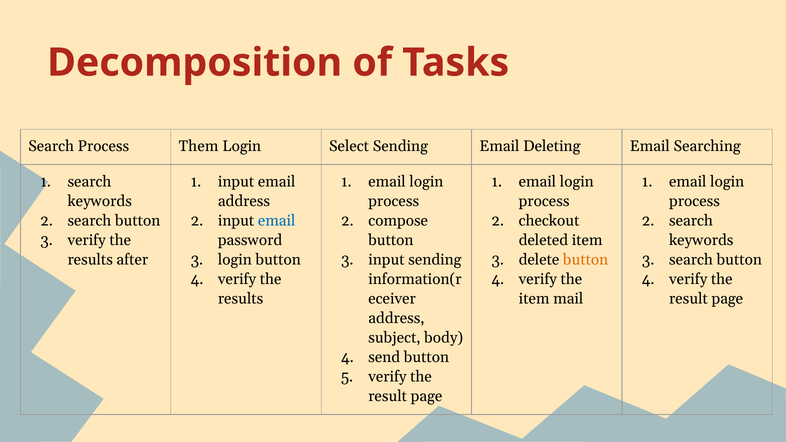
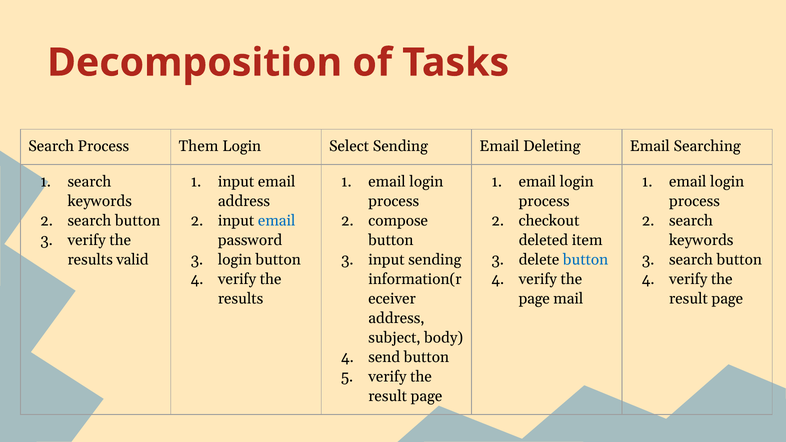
after: after -> valid (132, 260)
button colour: orange -> blue (586, 260)
item: item -> page (534, 299)
